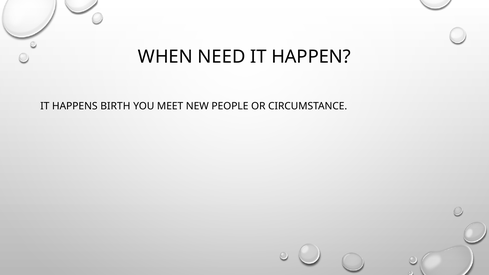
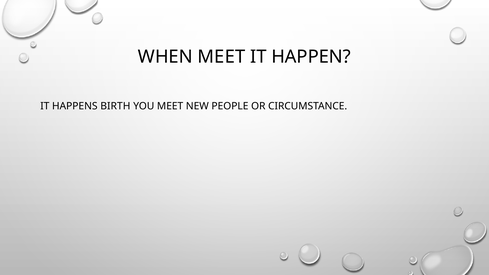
WHEN NEED: NEED -> MEET (221, 57)
